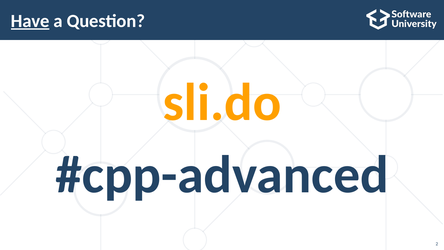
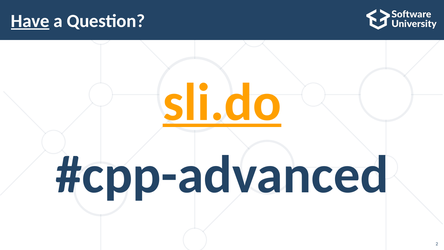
sli.do underline: none -> present (222, 102)
